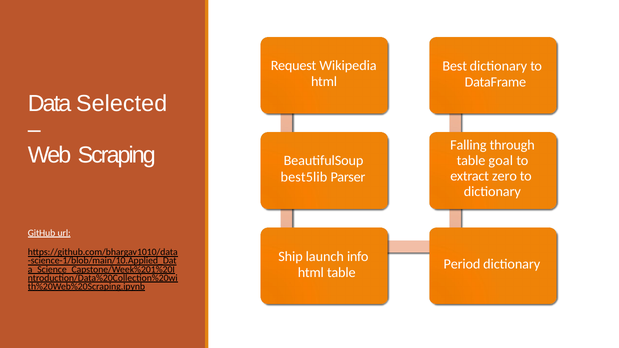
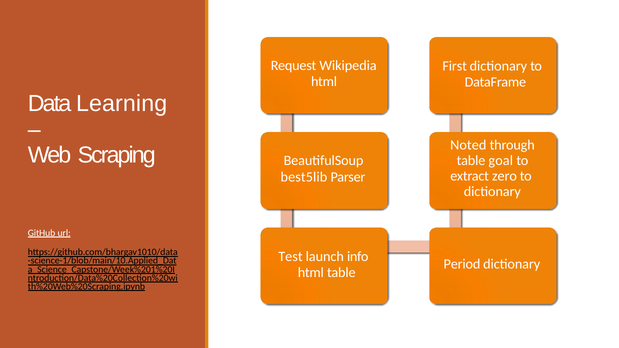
Best: Best -> First (455, 66)
Selected: Selected -> Learning (122, 104)
Falling: Falling -> Noted (468, 145)
Ship: Ship -> Test (290, 257)
